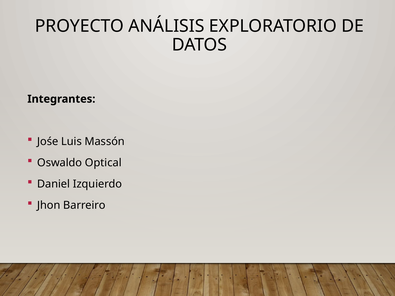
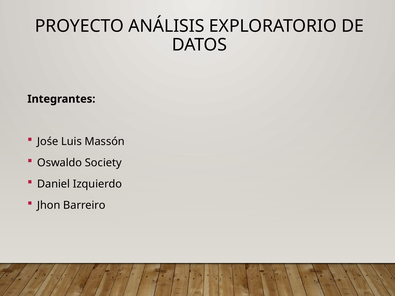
Optical: Optical -> Society (103, 163)
